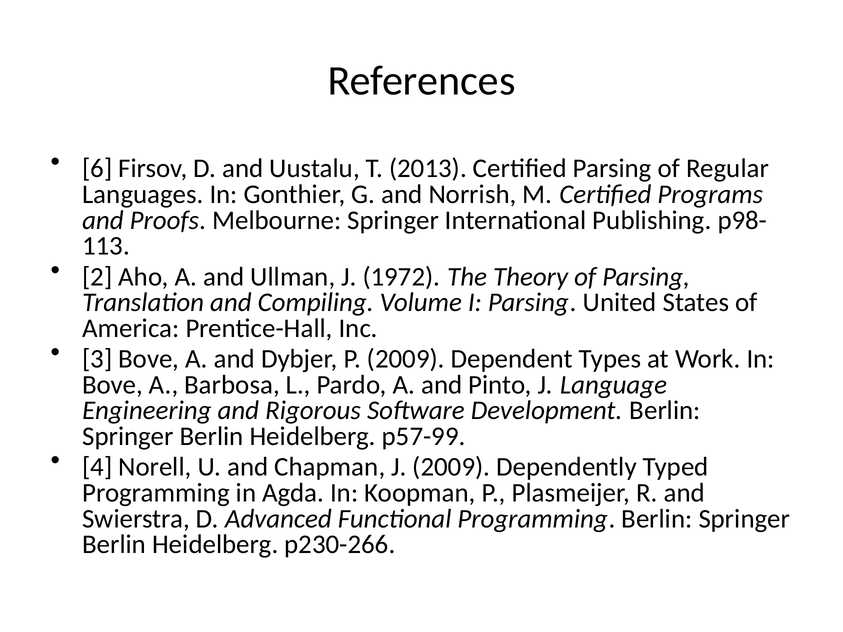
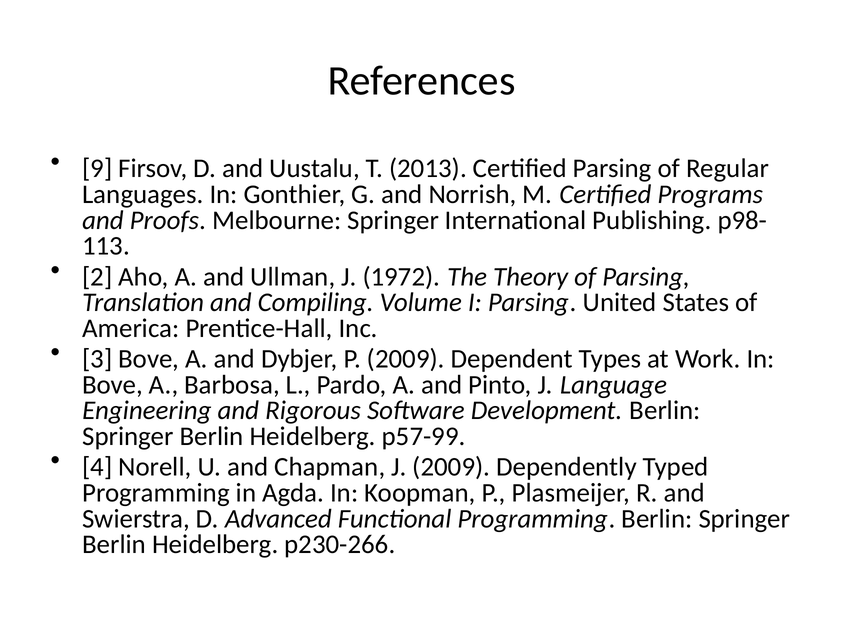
6: 6 -> 9 (97, 169)
